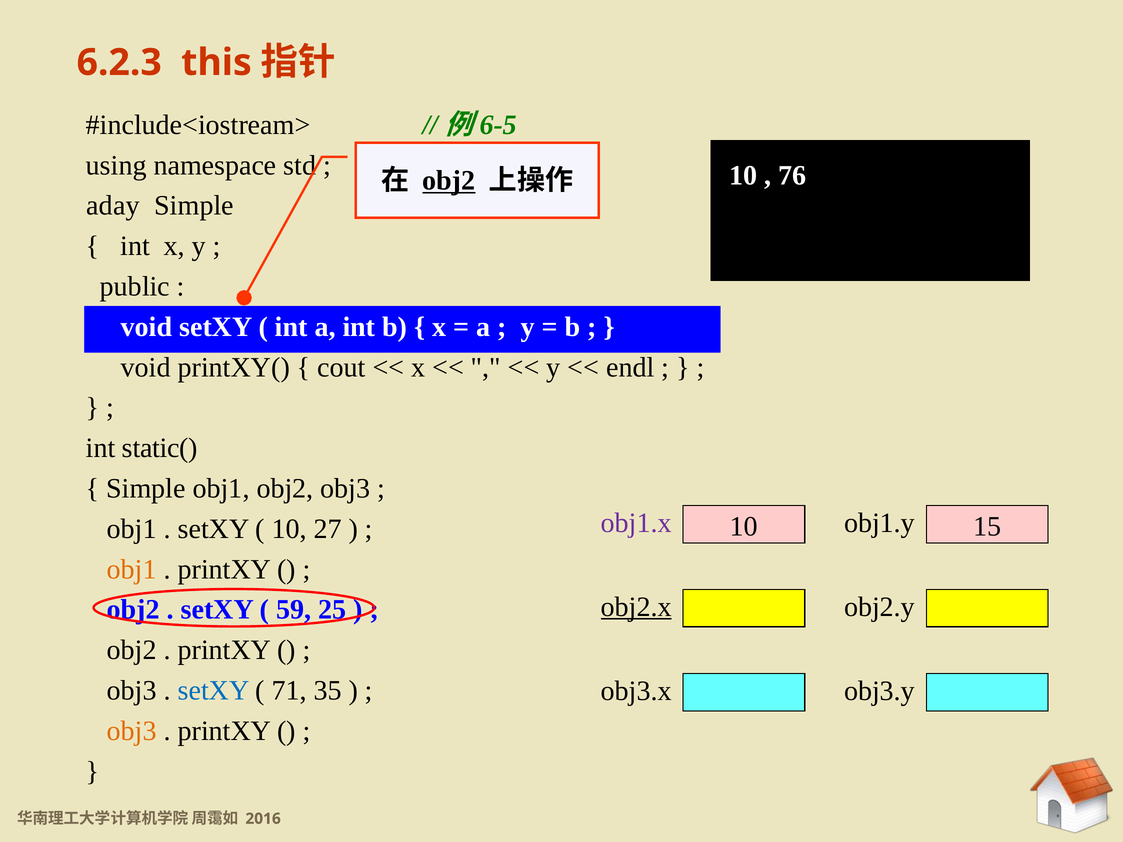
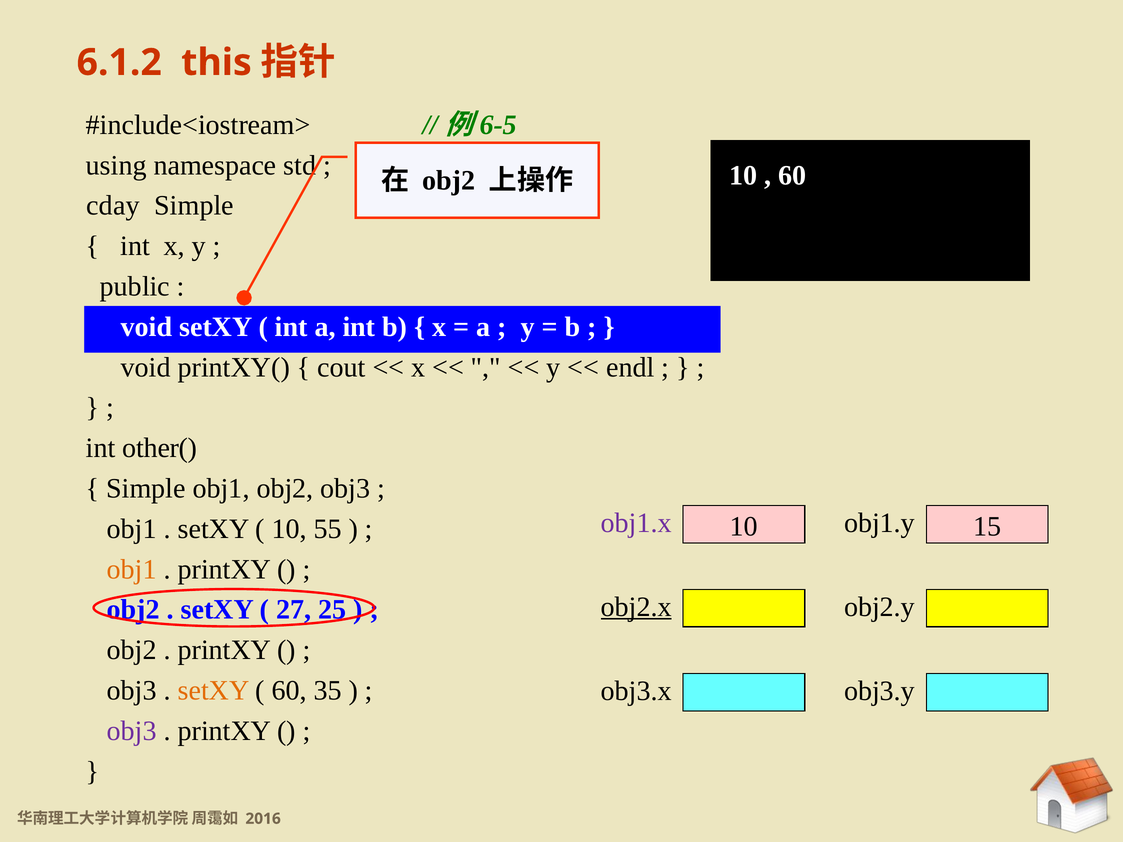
6.2.3: 6.2.3 -> 6.1.2 (119, 63)
76: 76 -> 60 (792, 175)
obj2 underline: present -> none (449, 181)
aday: aday -> cday (113, 206)
static(: static( -> other( (160, 448)
27: 27 -> 55 (328, 529)
59: 59 -> 27 (294, 610)
setXY colour: blue -> orange (213, 691)
71: 71 -> 60 (289, 691)
obj3 colour: orange -> purple (132, 731)
